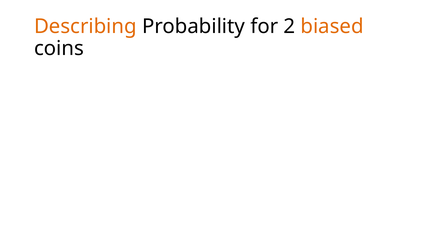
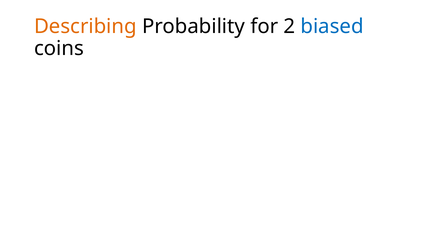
biased colour: orange -> blue (332, 26)
